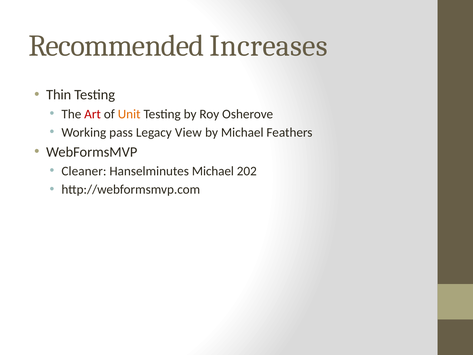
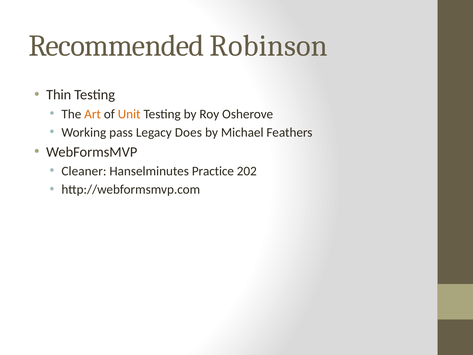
Increases: Increases -> Robinson (269, 46)
Art colour: red -> orange (93, 114)
View: View -> Does (188, 132)
Hanselminutes Michael: Michael -> Practice (213, 171)
